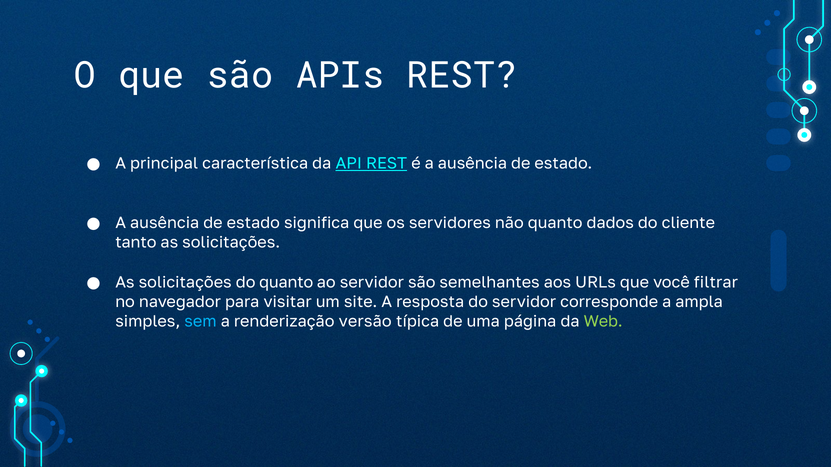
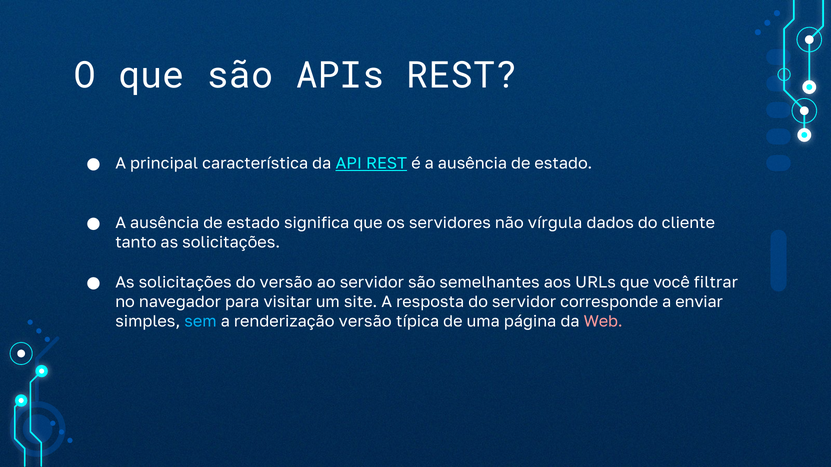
não quanto: quanto -> vírgula (555, 223)
do quanto: quanto -> versão (286, 283)
ampla: ampla -> enviar (699, 302)
Web colour: light green -> pink (603, 322)
